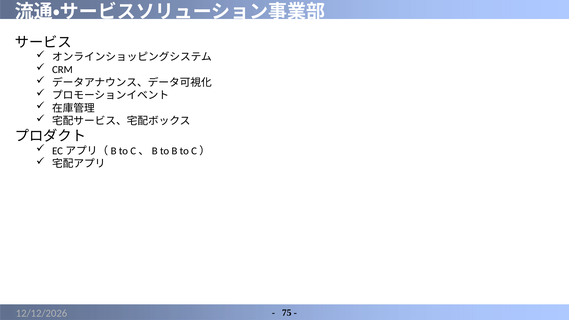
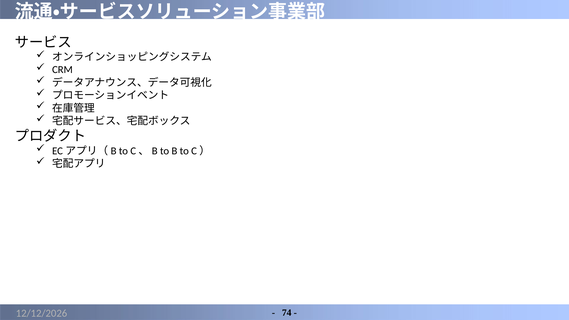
75: 75 -> 74 (287, 313)
